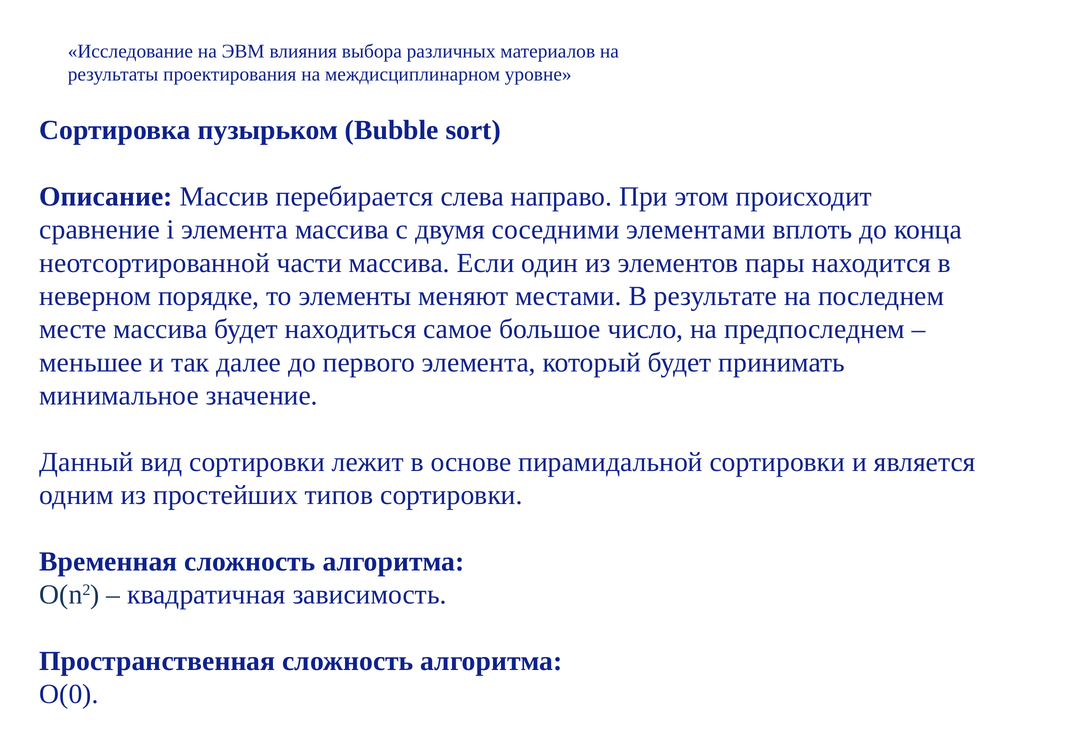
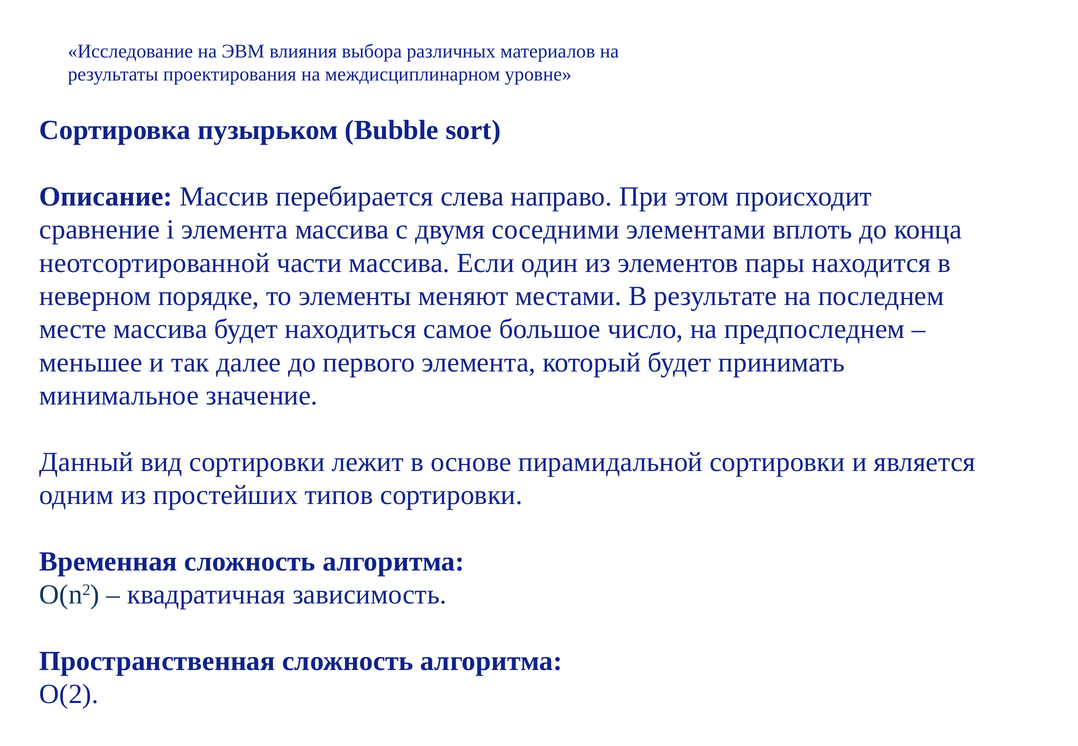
О(0: О(0 -> О(2 (69, 694)
